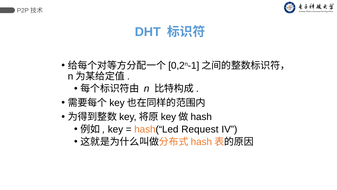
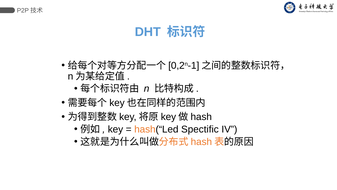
Request: Request -> Spectific (200, 129)
